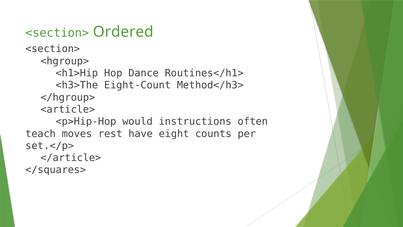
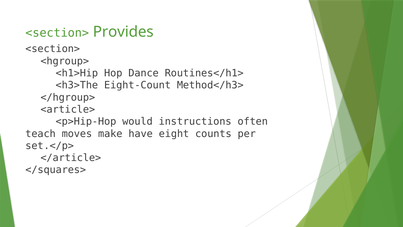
Ordered: Ordered -> Provides (123, 32)
rest: rest -> make (110, 133)
